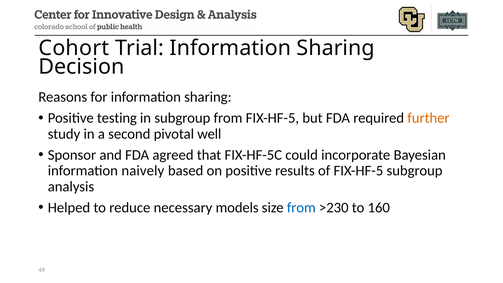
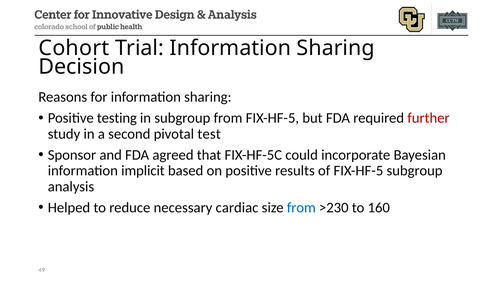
further colour: orange -> red (428, 118)
well: well -> test (209, 134)
naively: naively -> implicit (143, 171)
models: models -> cardiac (237, 208)
